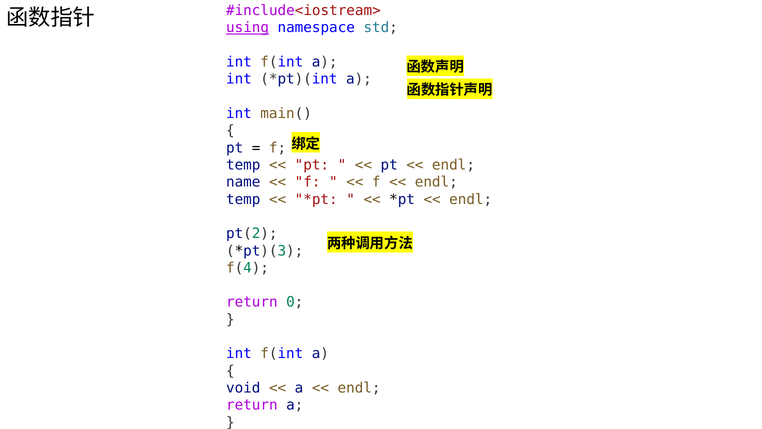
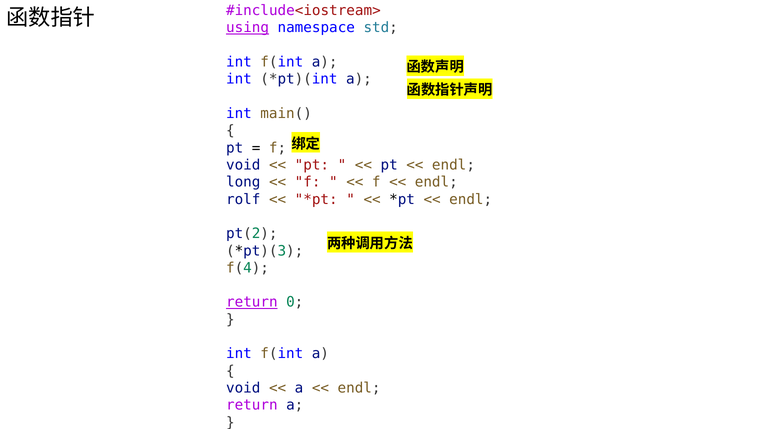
temp: temp -> void (243, 165)
name: name -> long (243, 182)
temp: temp -> rolf (243, 199)
return underline: none -> present (252, 302)
